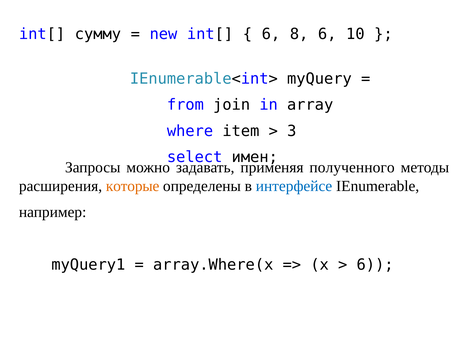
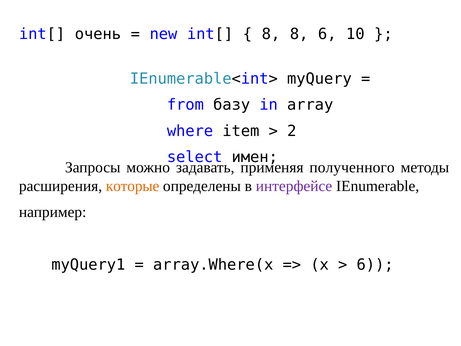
сумму: сумму -> очень (98, 34)
6: 6 -> 8 (271, 34)
join: join -> базу (232, 105)
3: 3 -> 2 (292, 131)
интерфейсе colour: blue -> purple (294, 186)
